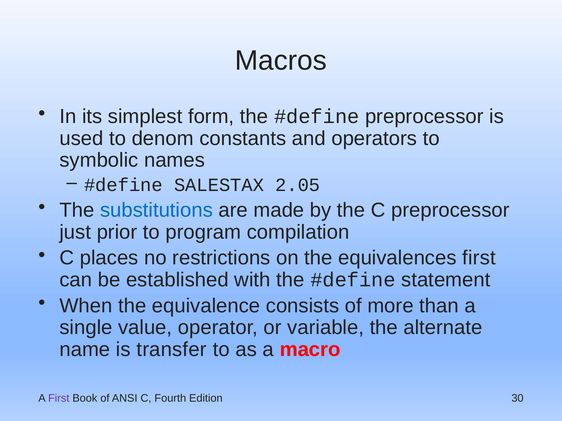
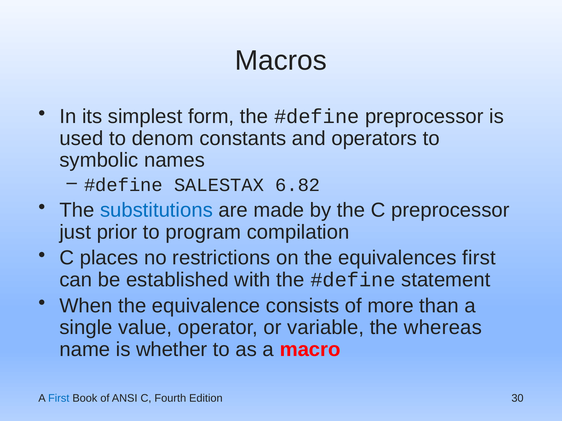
2.05: 2.05 -> 6.82 (298, 185)
alternate: alternate -> whereas (443, 328)
transfer: transfer -> whether (172, 350)
First colour: purple -> blue (59, 399)
